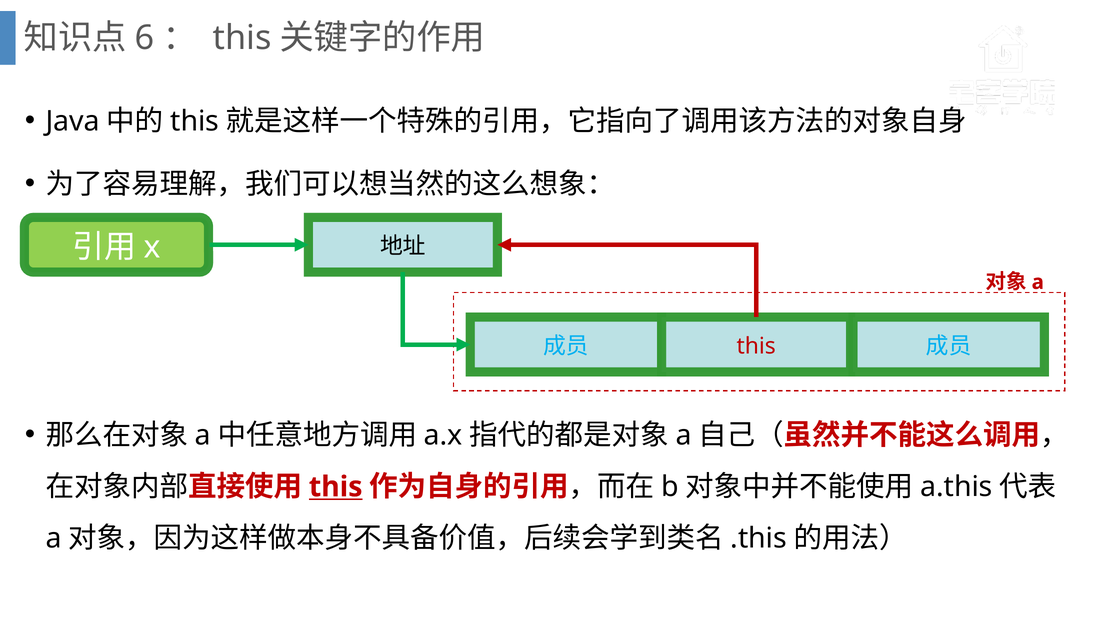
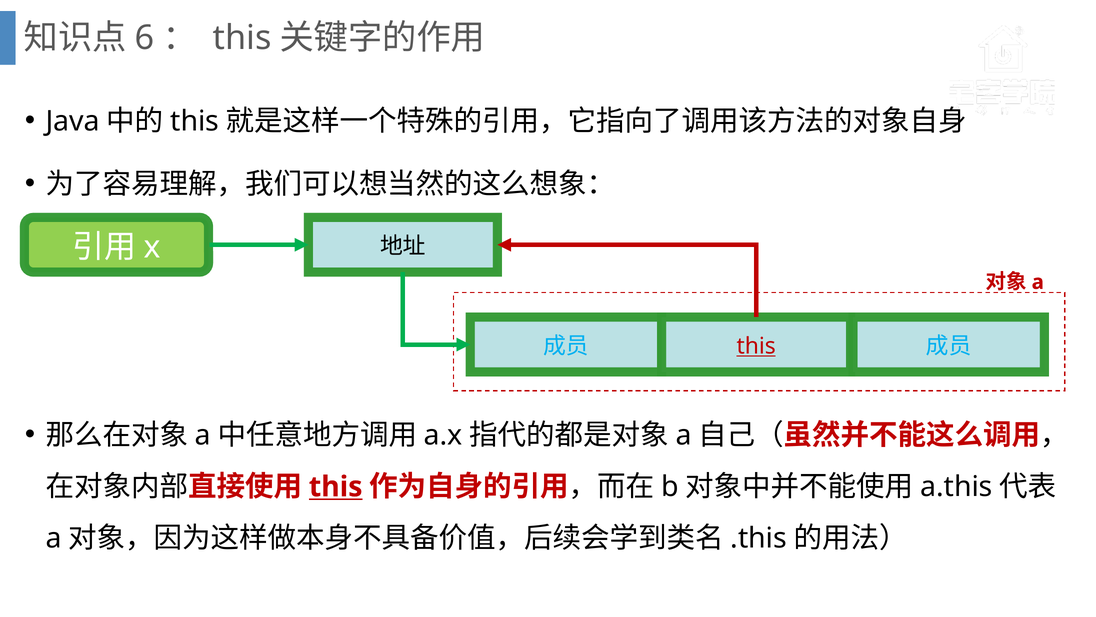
this underline: none -> present (756, 346)
